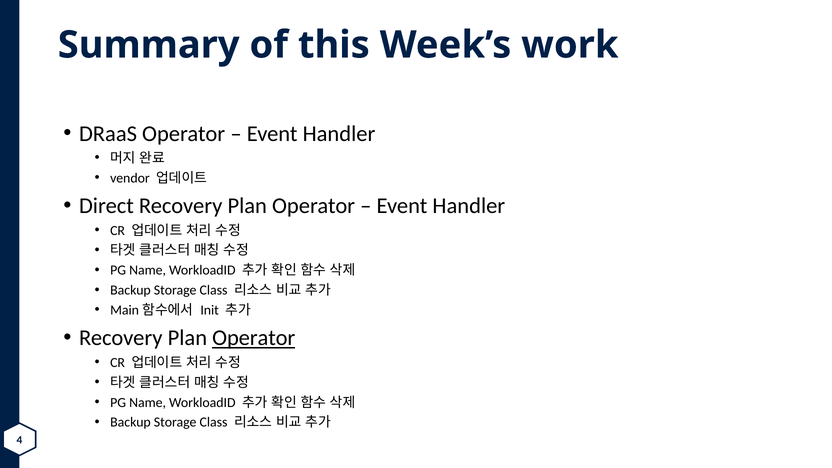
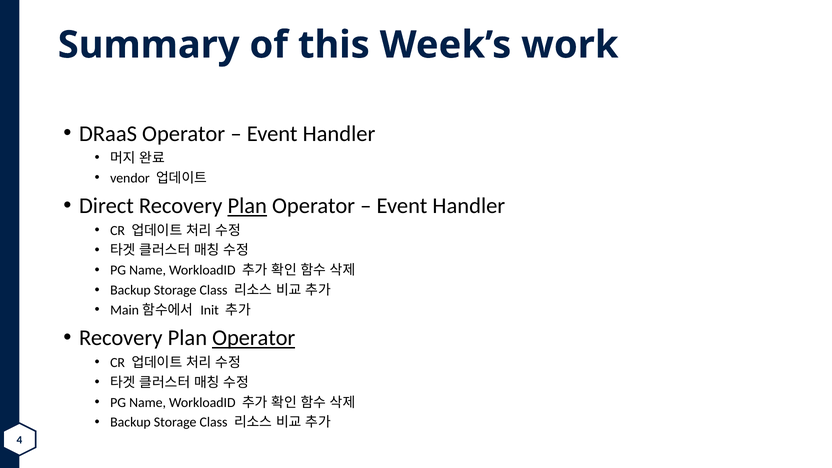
Plan underline: none -> present (247, 206)
